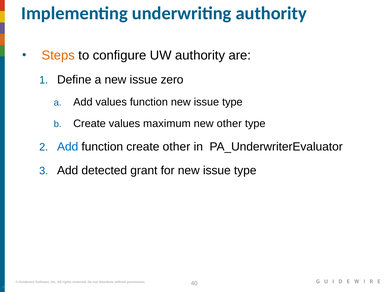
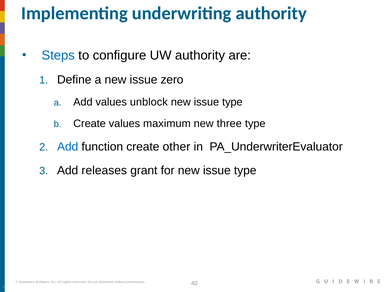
Steps colour: orange -> blue (58, 56)
values function: function -> unblock (149, 102)
new other: other -> three (229, 124)
detected: detected -> releases (104, 171)
